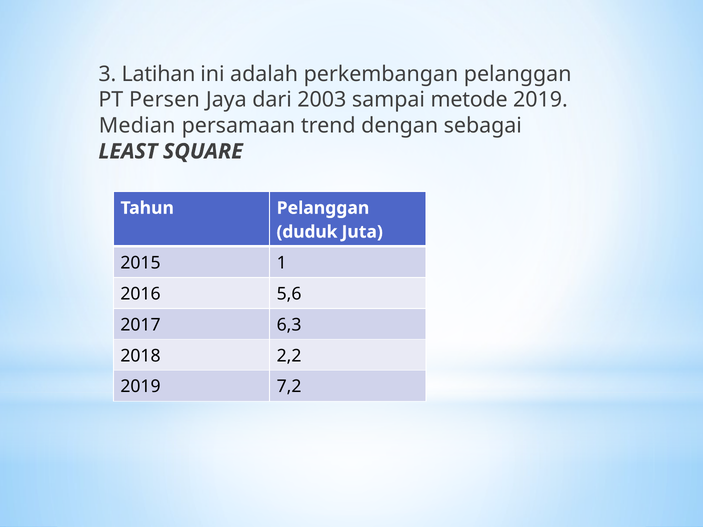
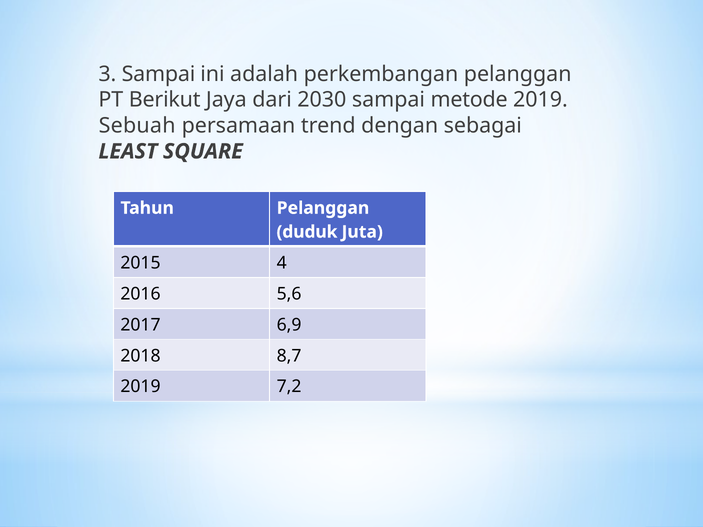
3 Latihan: Latihan -> Sampai (158, 74)
Persen: Persen -> Berikut (165, 100)
2003: 2003 -> 2030 (322, 100)
Median: Median -> Sebuah (137, 126)
1: 1 -> 4 (282, 263)
6,3: 6,3 -> 6,9 (289, 325)
2,2: 2,2 -> 8,7 (289, 356)
